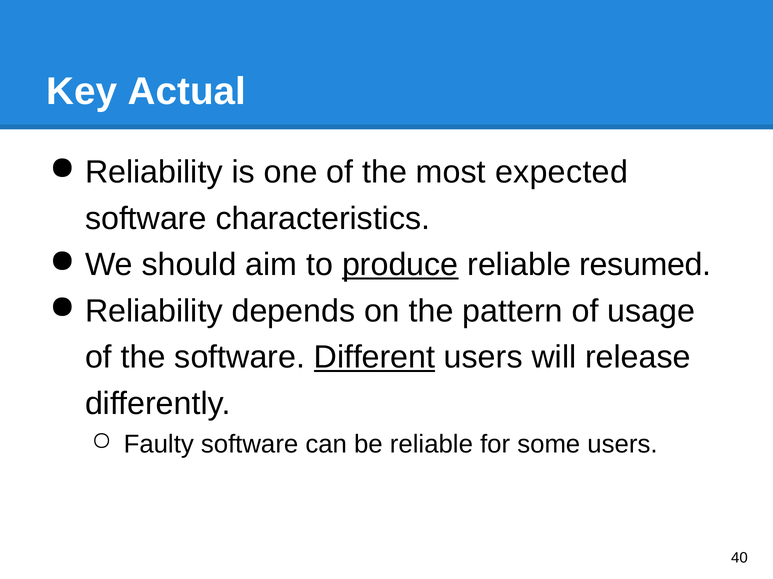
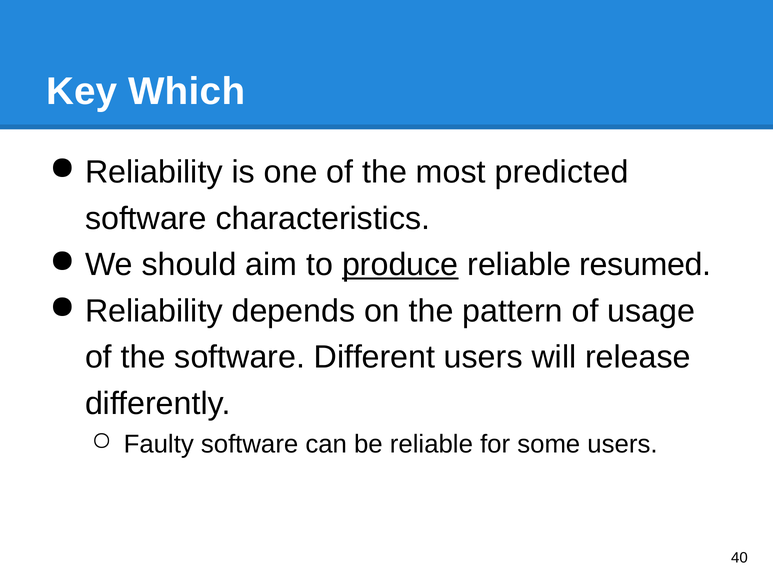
Actual: Actual -> Which (187, 92)
expected: expected -> predicted (562, 172)
Different underline: present -> none (375, 358)
